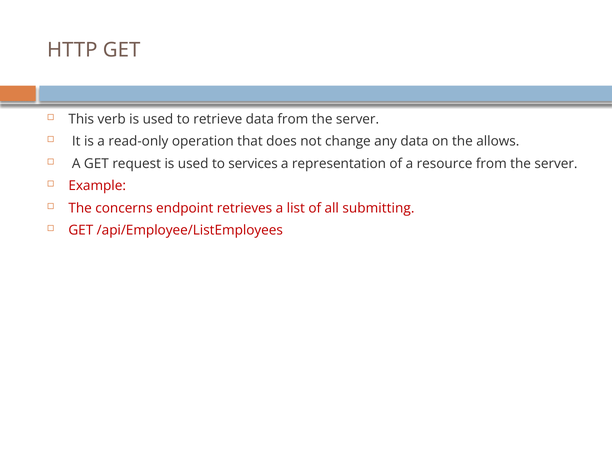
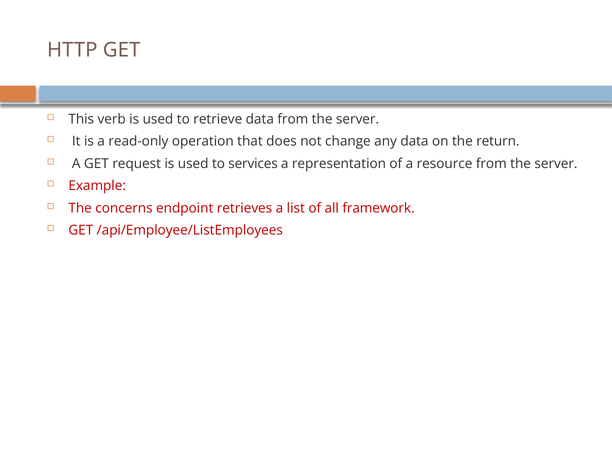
allows: allows -> return (498, 141)
submitting: submitting -> framework (378, 208)
